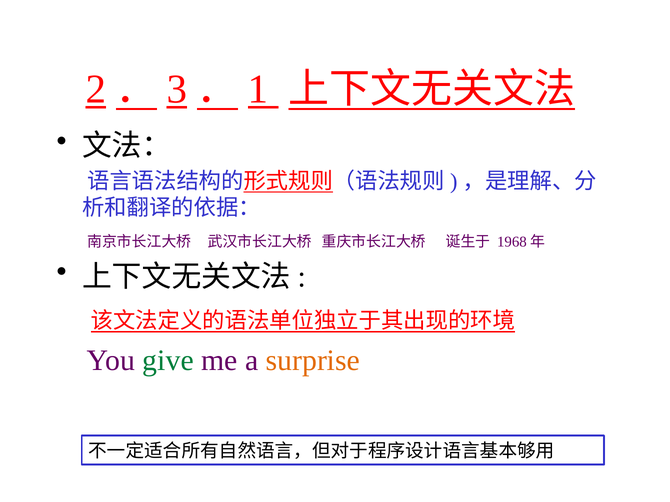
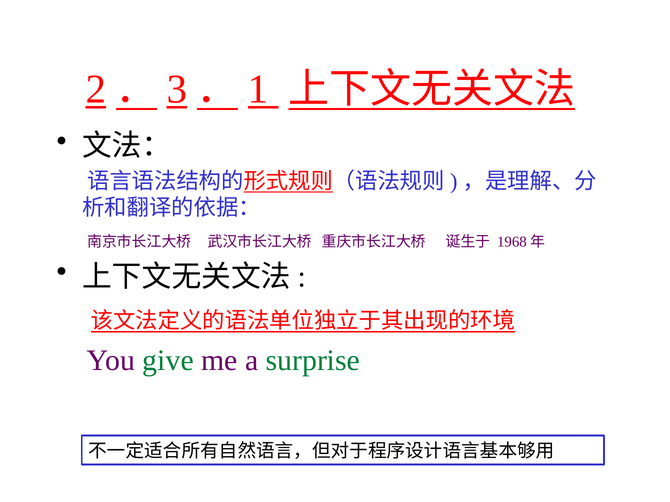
surprise colour: orange -> green (313, 361)
